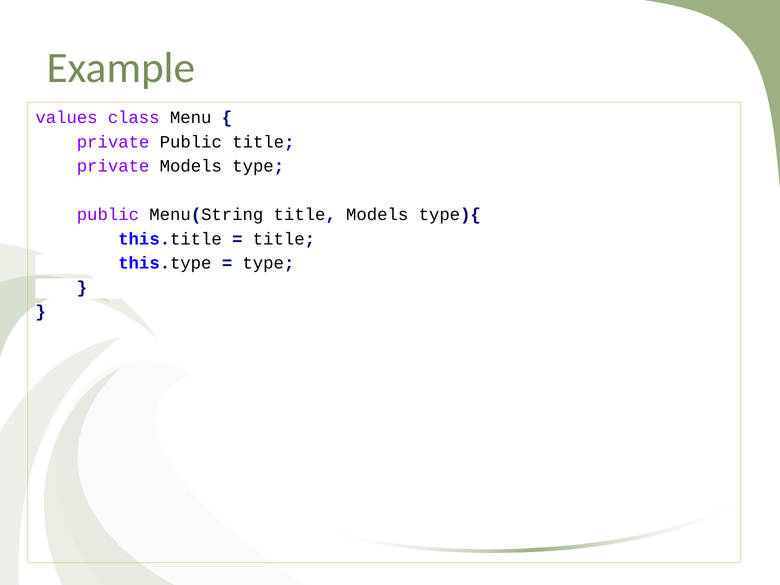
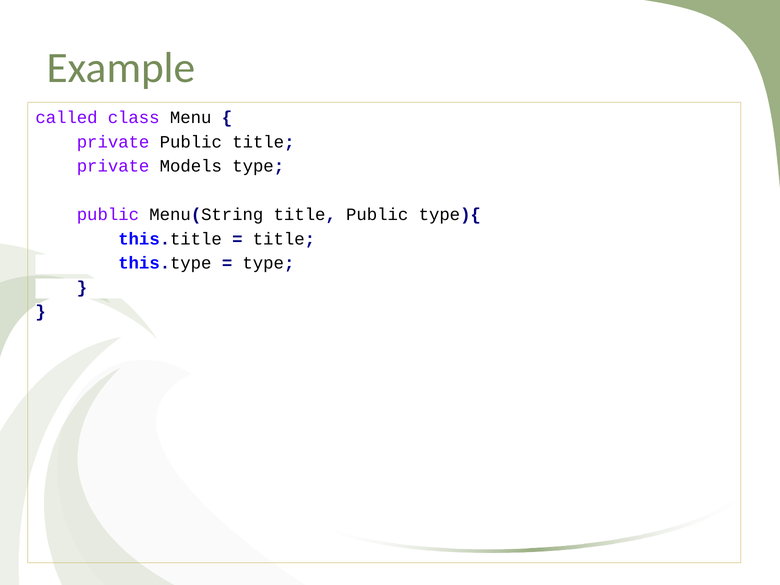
values: values -> called (67, 118)
title Models: Models -> Public (377, 215)
